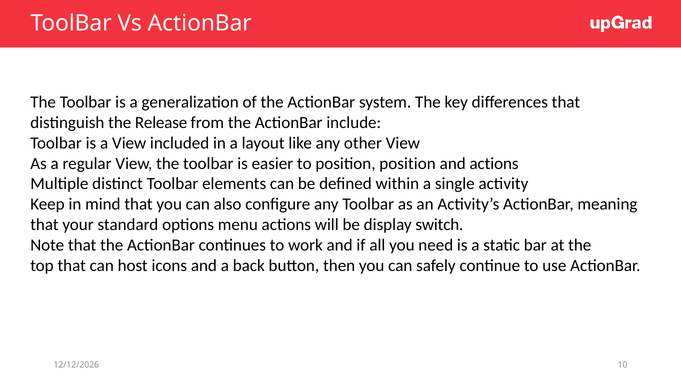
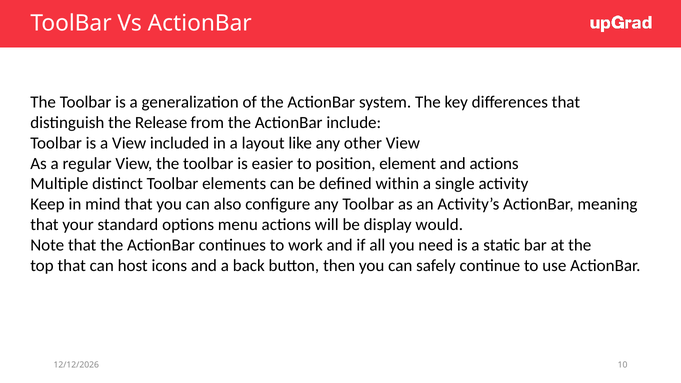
position position: position -> element (408, 163)
switch: switch -> would (439, 225)
